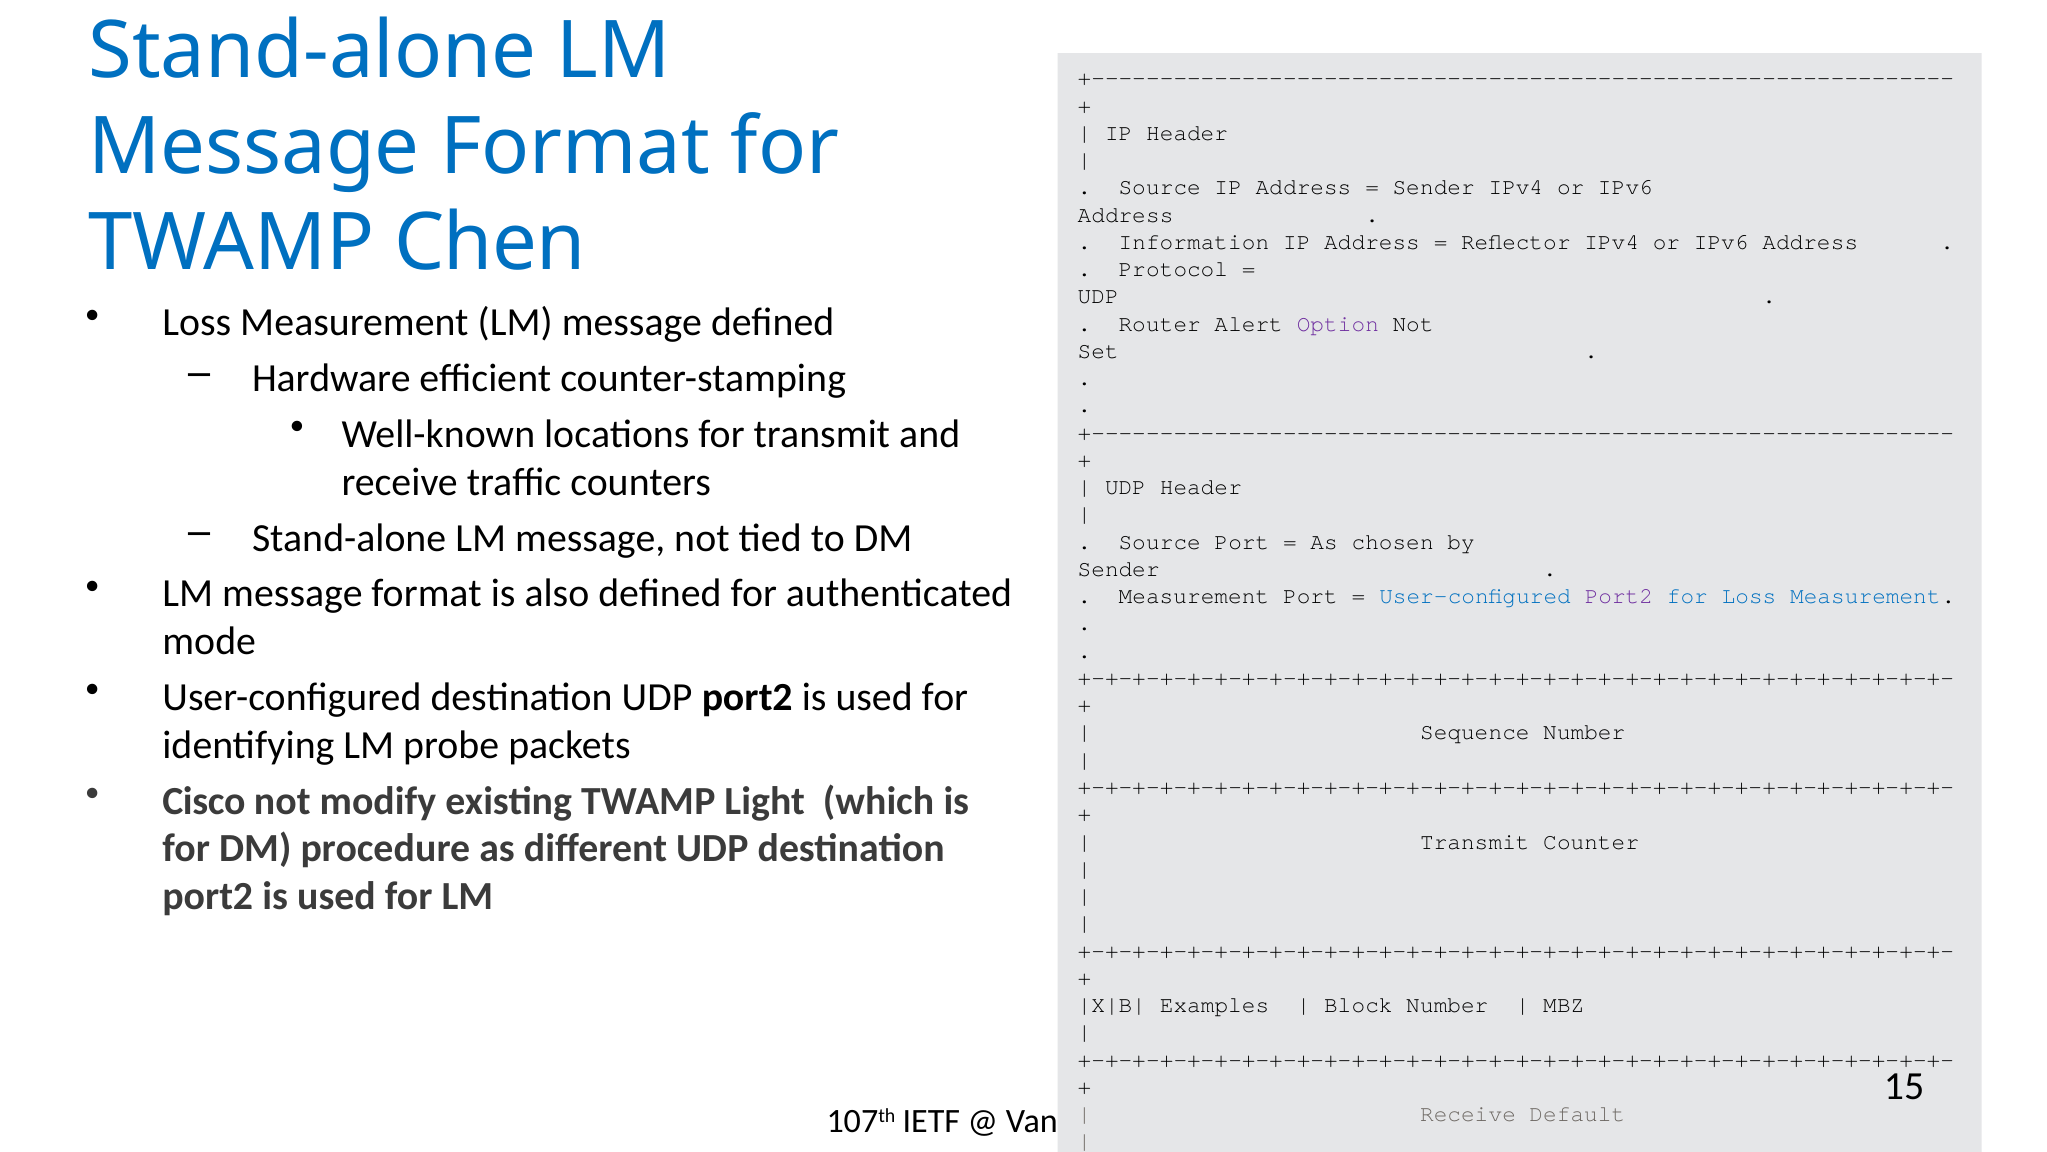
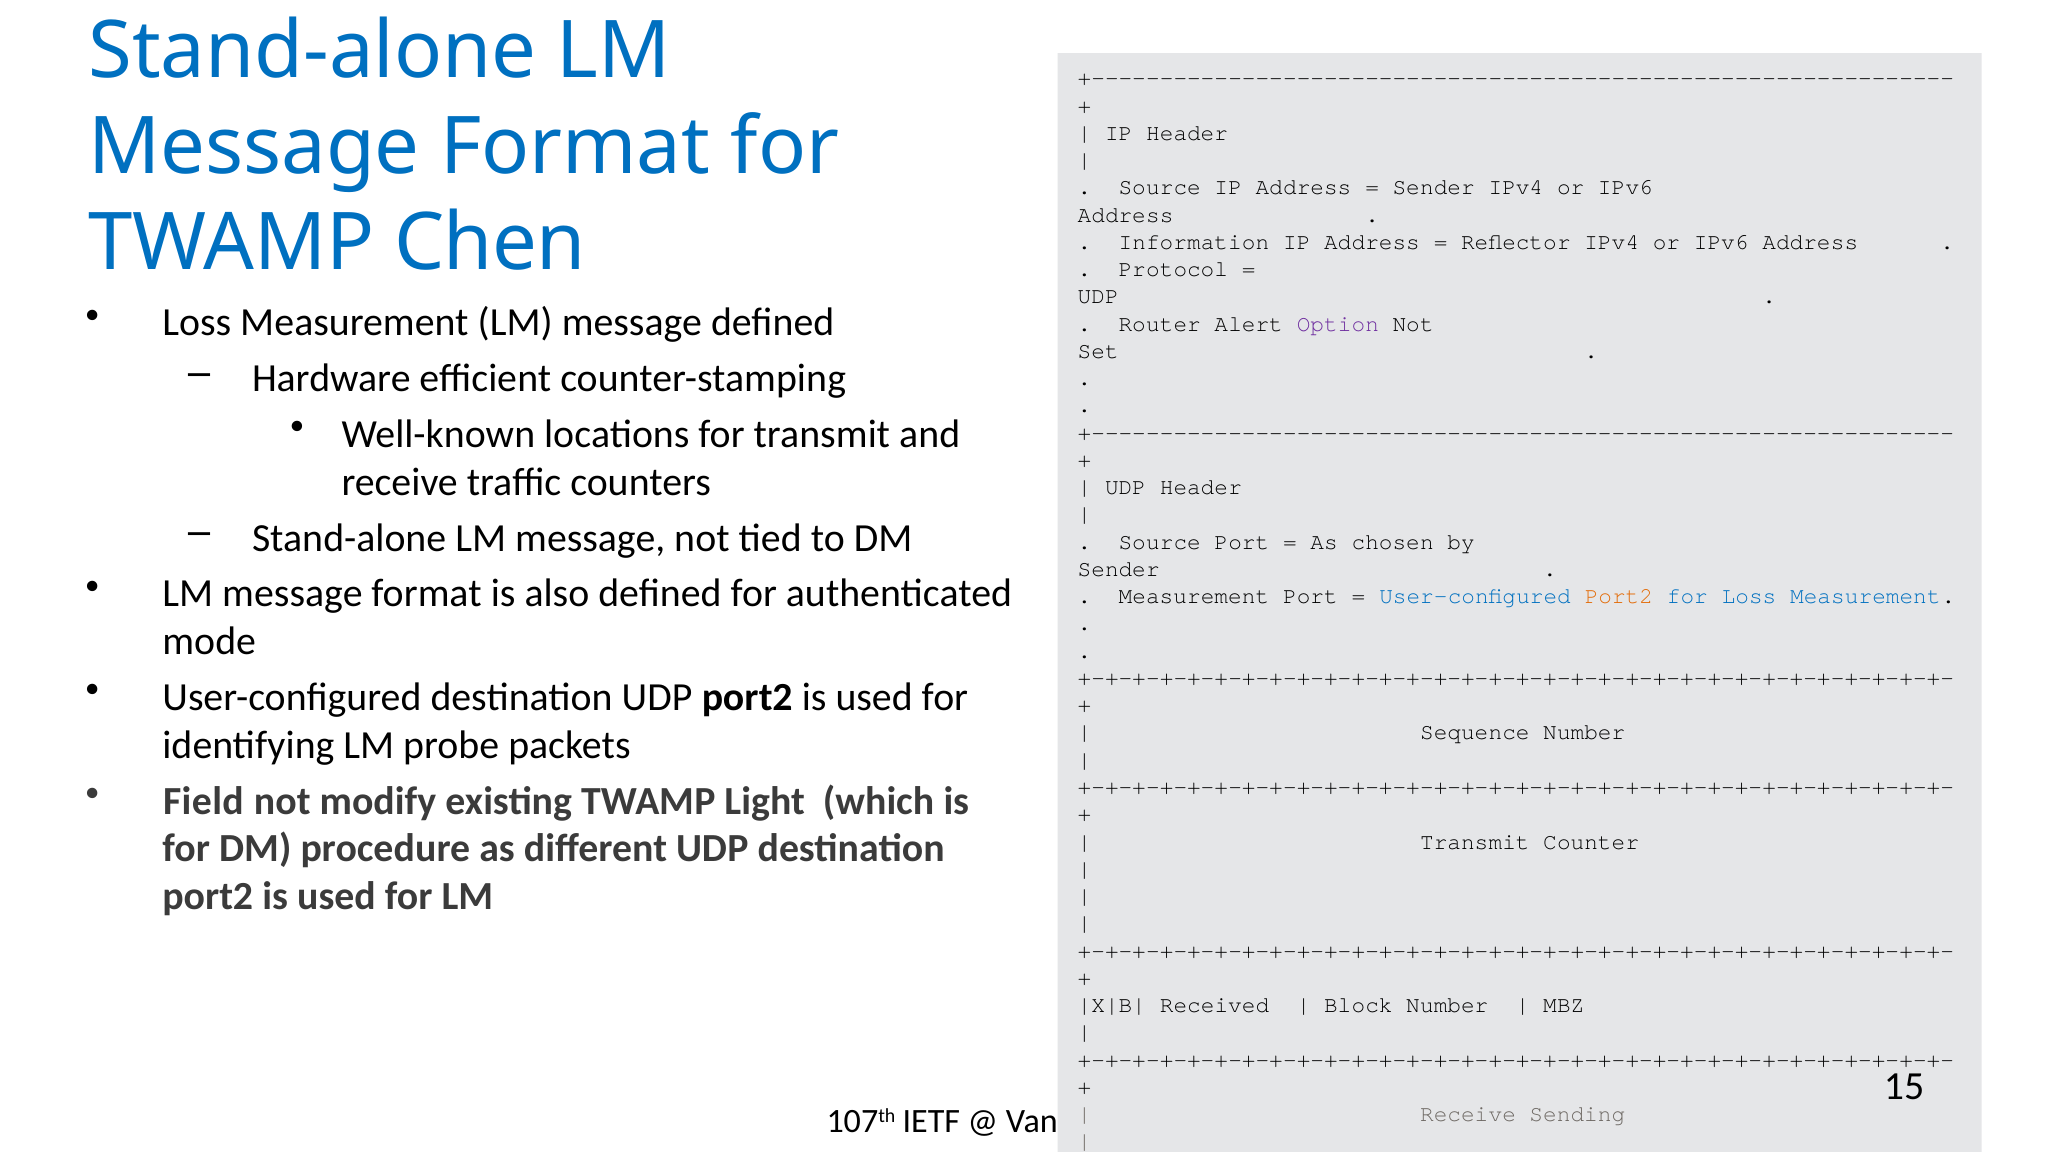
Port2 colour: purple -> orange (1619, 596)
Cisco: Cisco -> Field (203, 801)
Examples: Examples -> Received (1215, 1005)
Default: Default -> Sending (1577, 1114)
